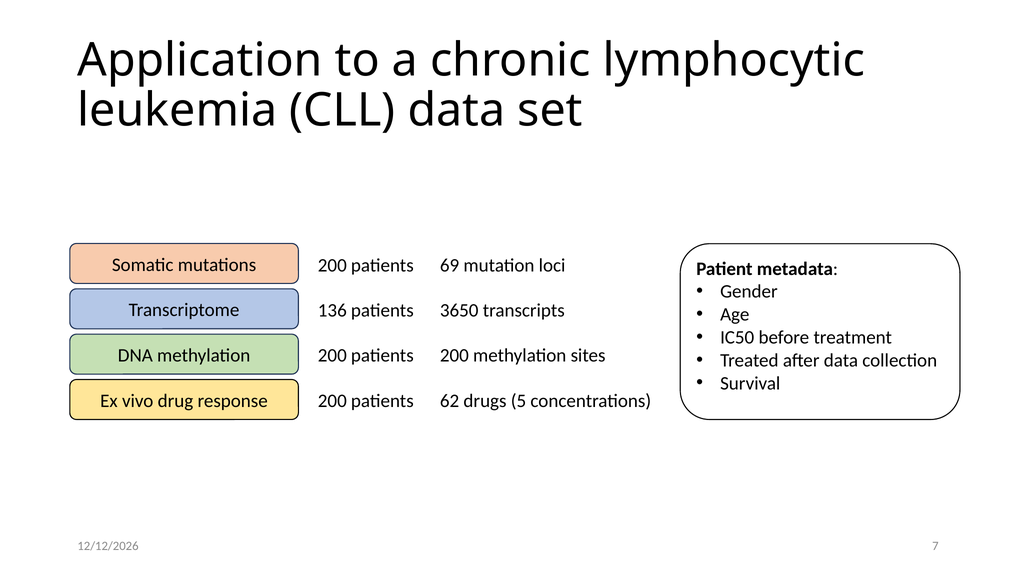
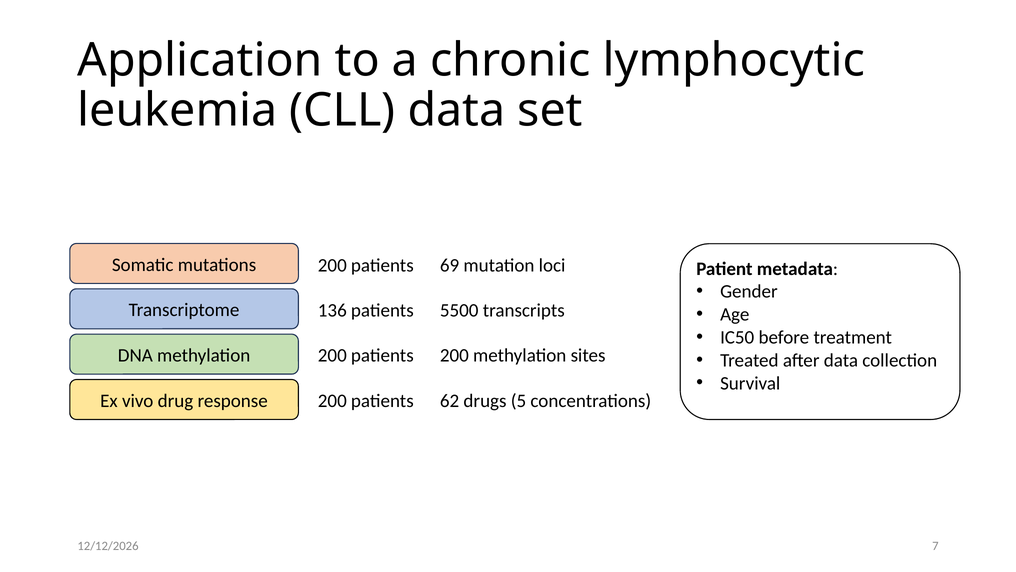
3650: 3650 -> 5500 (459, 310)
